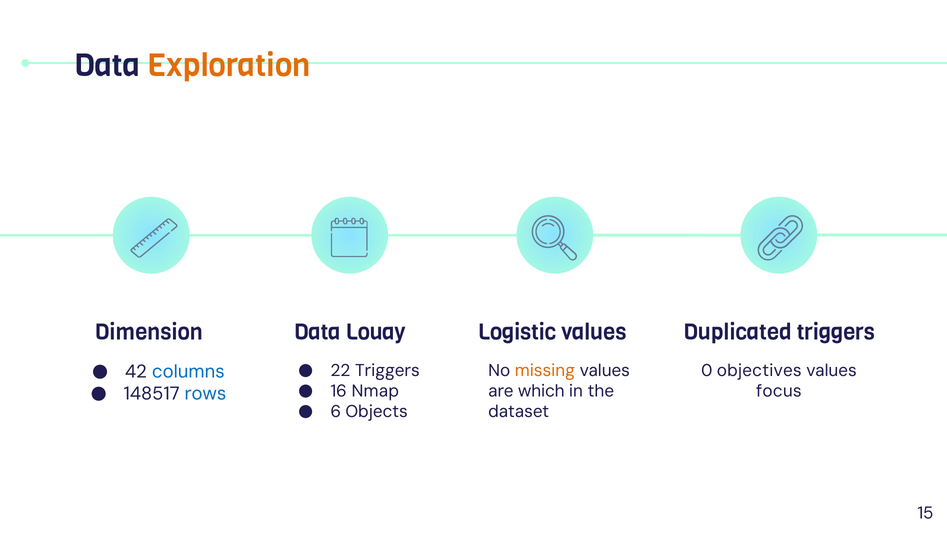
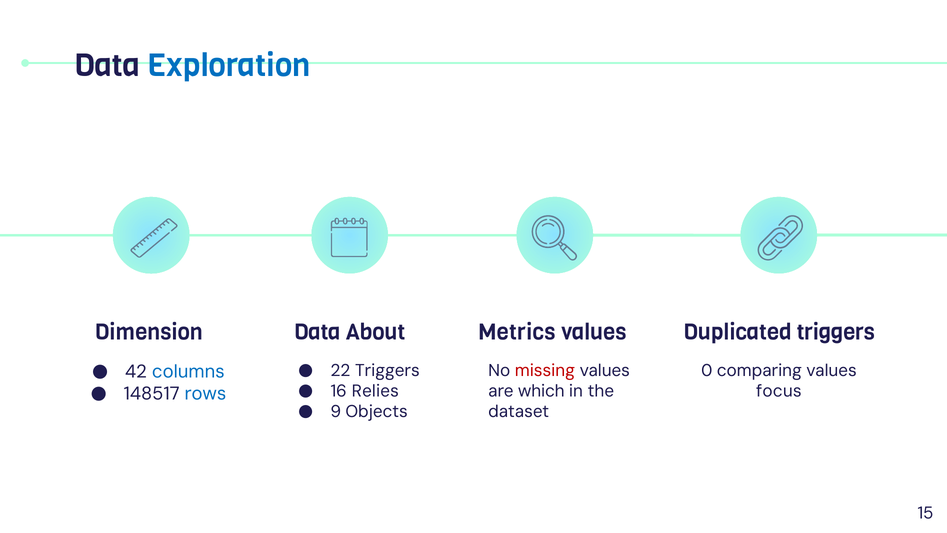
Exploration colour: orange -> blue (229, 66)
Louay: Louay -> About (376, 332)
Logistic: Logistic -> Metrics (517, 332)
missing colour: orange -> red (545, 370)
objectives: objectives -> comparing (759, 370)
Nmap: Nmap -> Relies (375, 391)
6: 6 -> 9 (336, 411)
